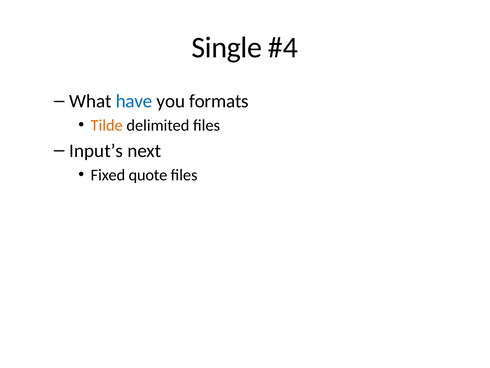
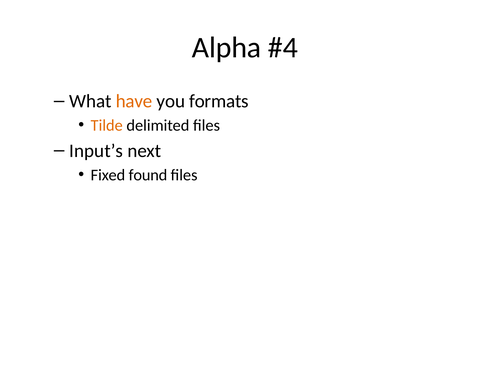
Single: Single -> Alpha (227, 47)
have colour: blue -> orange (134, 101)
quote: quote -> found (148, 175)
